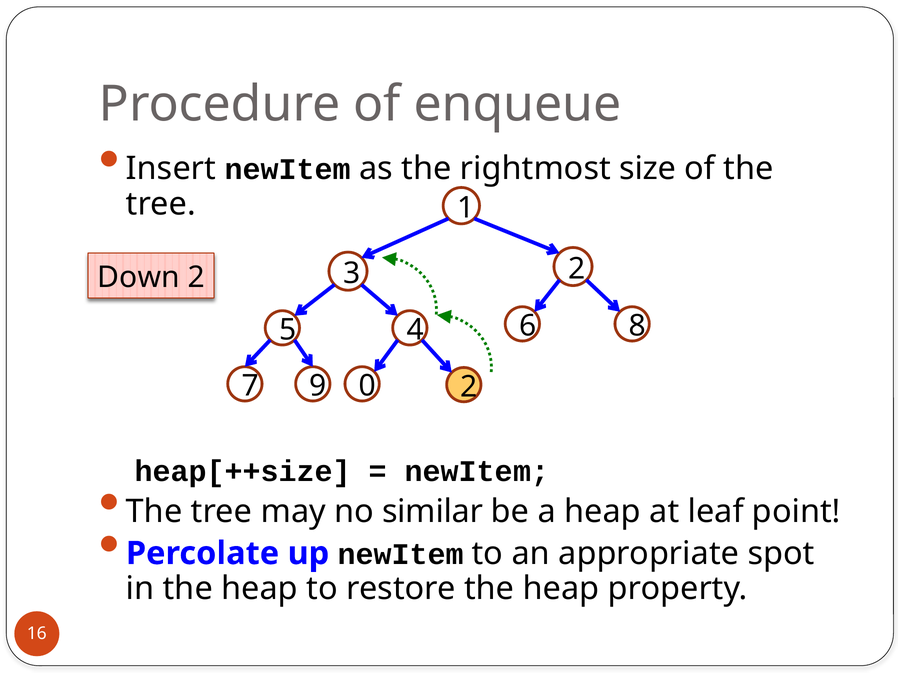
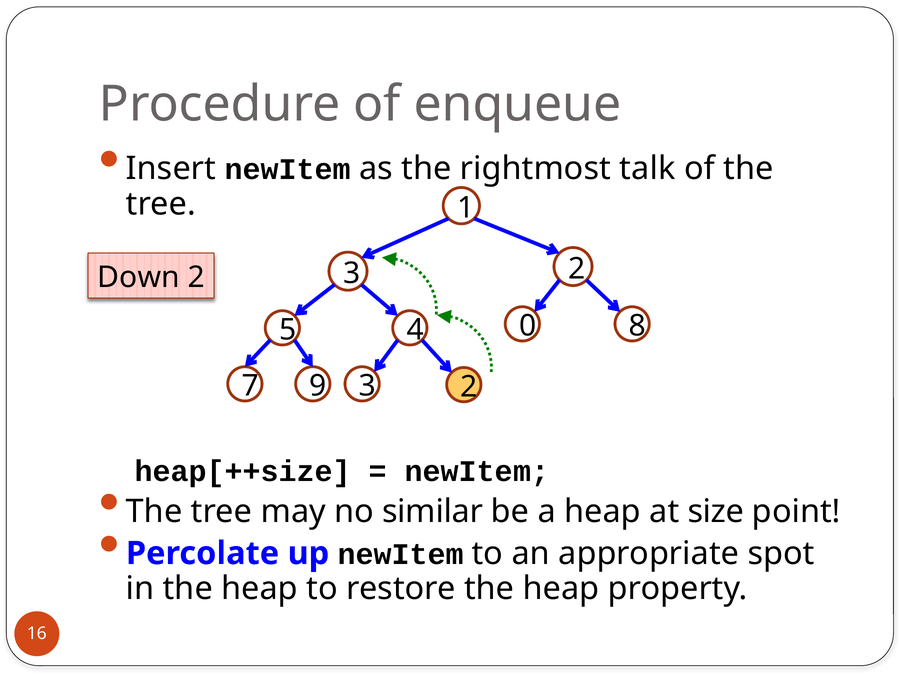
size: size -> talk (647, 169)
6: 6 -> 0 (528, 326)
9 0: 0 -> 3 (367, 386)
leaf: leaf -> size (716, 512)
